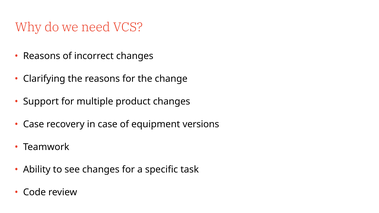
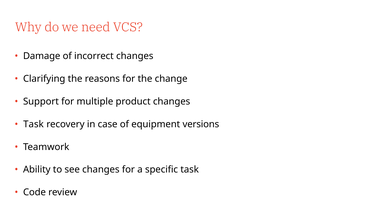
Reasons: Reasons -> Damage (42, 56)
Case: Case -> Task (33, 124)
